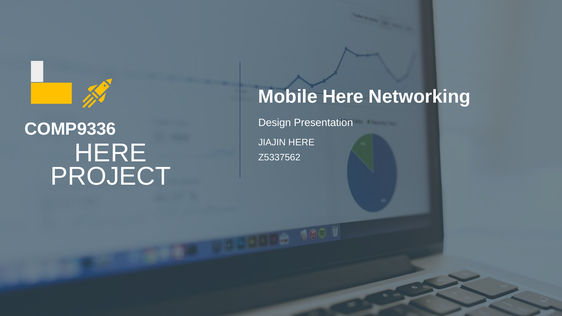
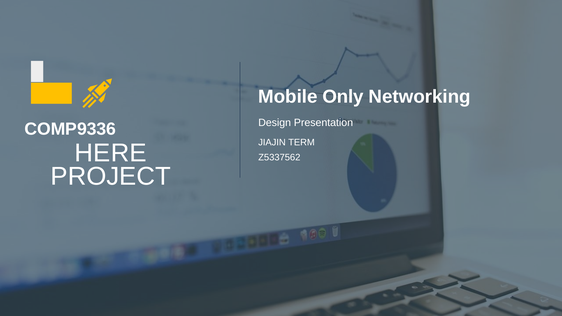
Mobile Here: Here -> Only (343, 97)
JIAJIN HERE: HERE -> TERM (302, 143)
